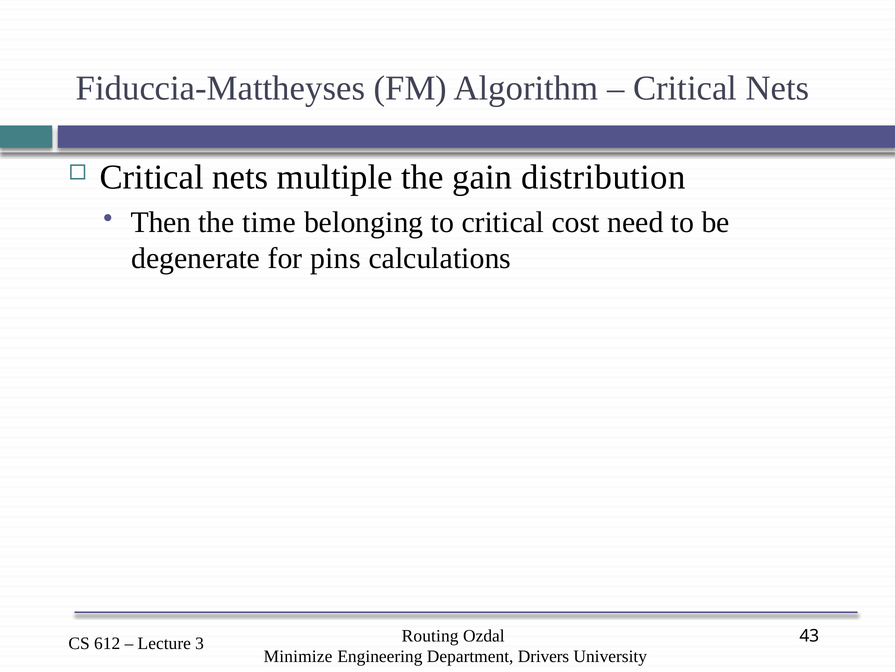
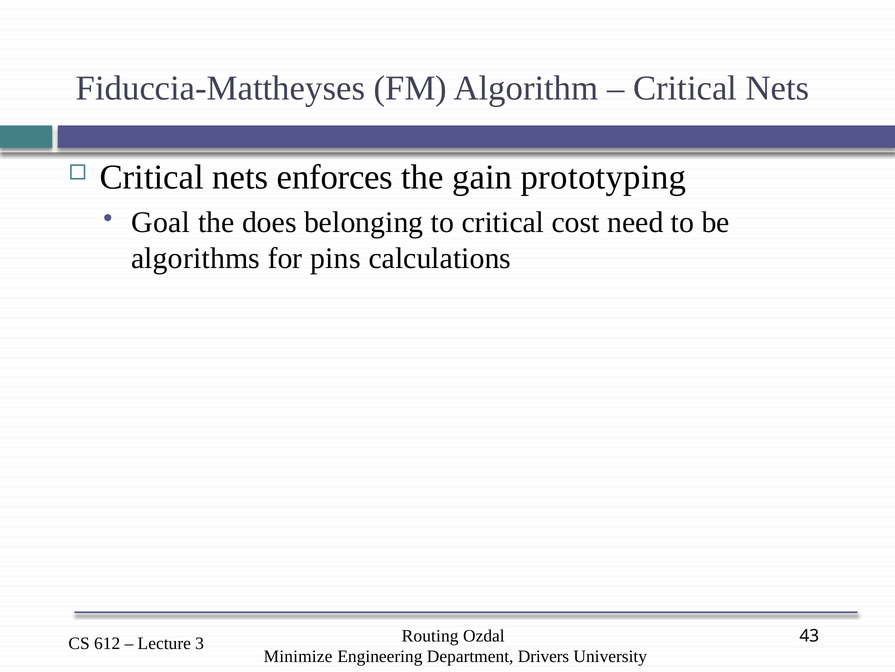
multiple: multiple -> enforces (335, 177)
distribution: distribution -> prototyping (603, 177)
Then: Then -> Goal (161, 222)
time: time -> does (269, 222)
degenerate: degenerate -> algorithms (196, 258)
